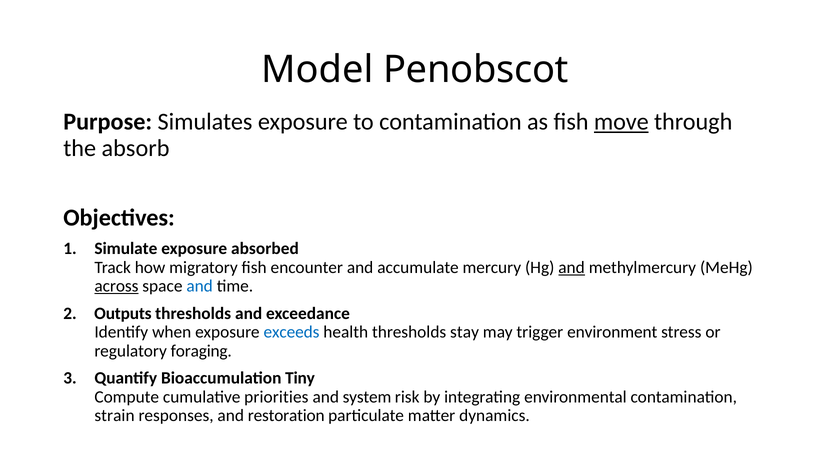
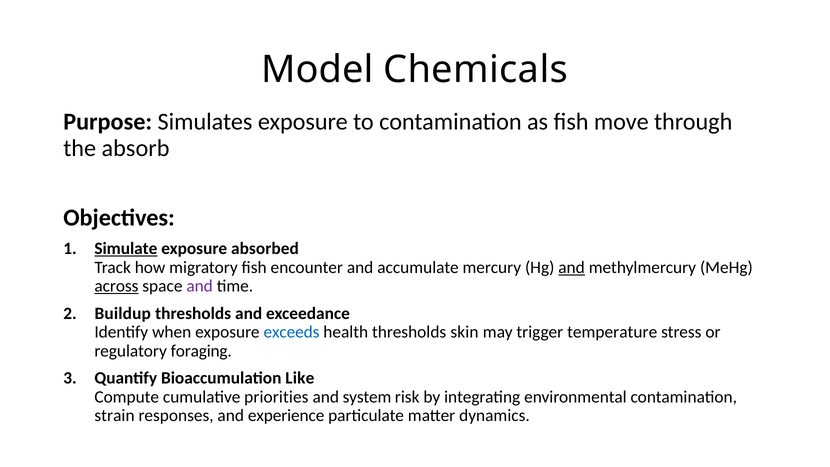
Penobscot: Penobscot -> Chemicals (476, 70)
move underline: present -> none (621, 122)
Simulate underline: none -> present (126, 249)
and colour: blue -> purple (200, 286)
Outputs: Outputs -> Buildup (123, 313)
stay: stay -> skin (464, 332)
environment: environment -> temperature (612, 332)
Tiny: Tiny -> Like (300, 378)
restoration: restoration -> experience (286, 415)
